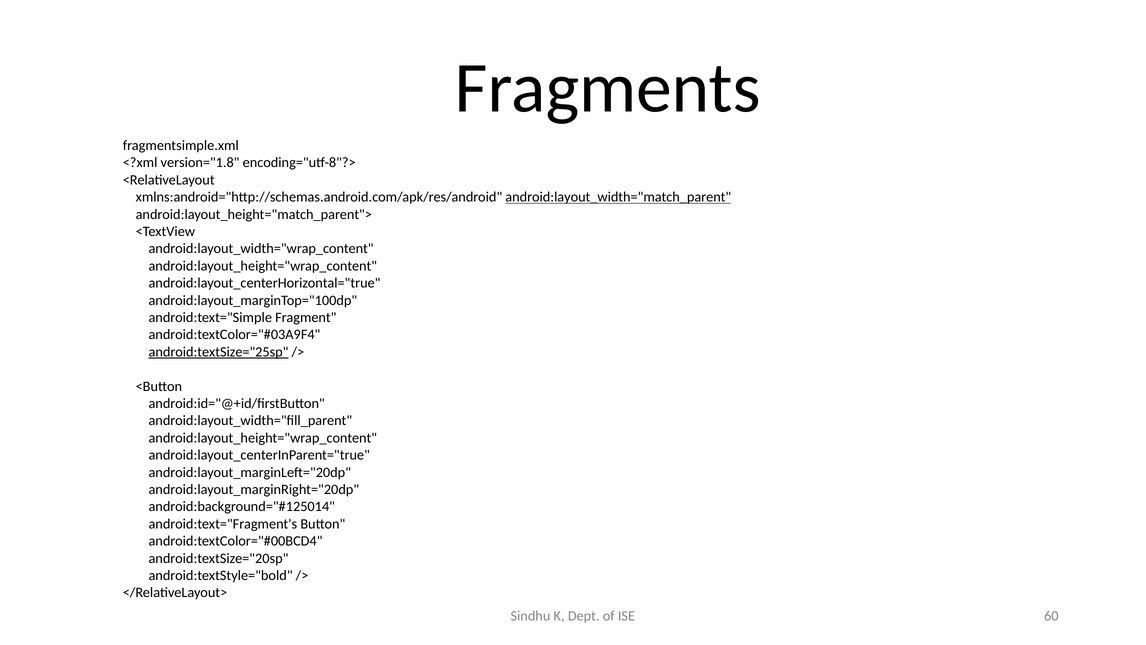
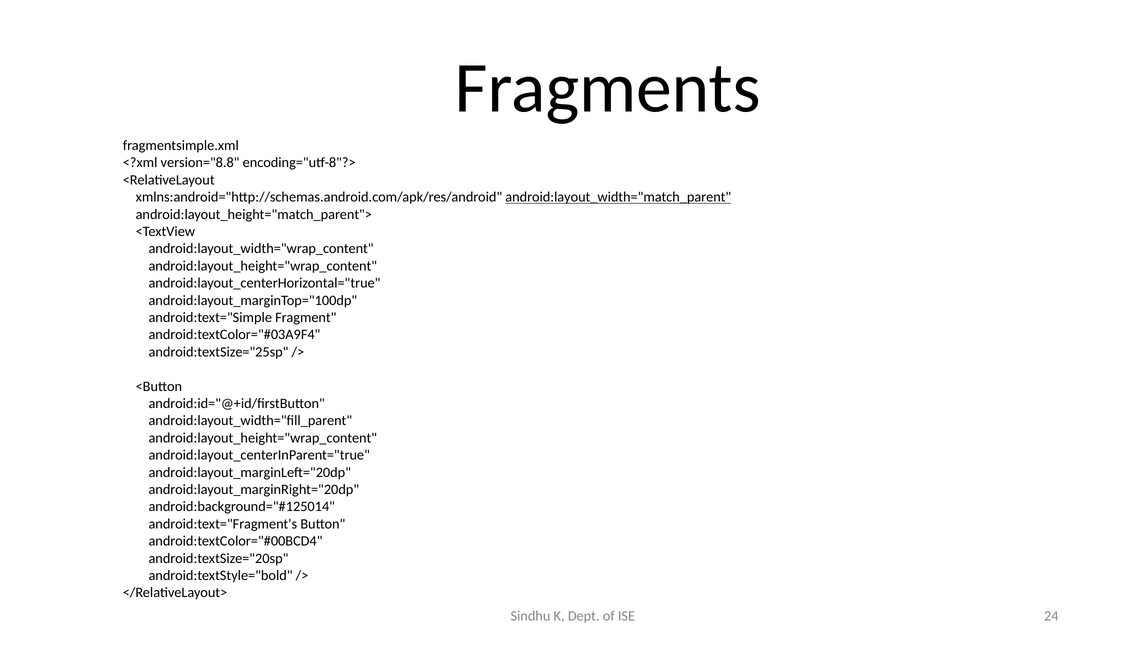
version="1.8: version="1.8 -> version="8.8 (200, 163)
android:textSize="25sp underline: present -> none (219, 352)
60: 60 -> 24 (1051, 615)
